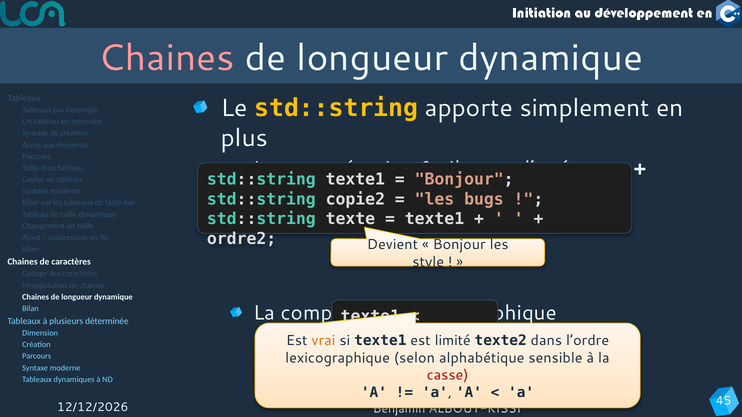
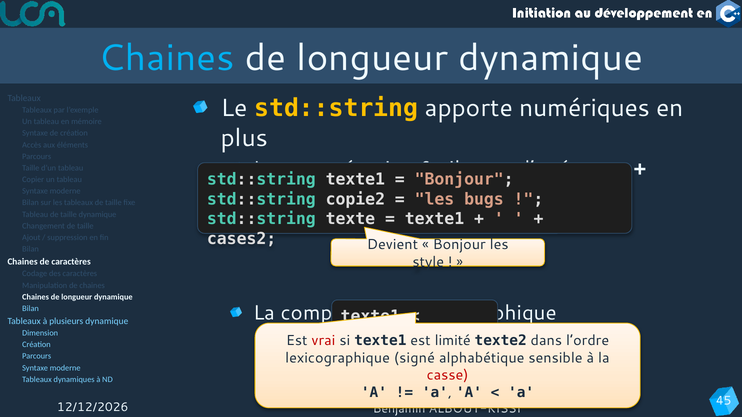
Chaines colour: pink -> light blue (167, 58)
simplement: simplement -> numériques (585, 108)
ordre2: ordre2 -> cases2 (242, 239)
plusieurs déterminée: déterminée -> dynamique (107, 321)
vrai colour: orange -> red (323, 341)
selon: selon -> signé (414, 358)
